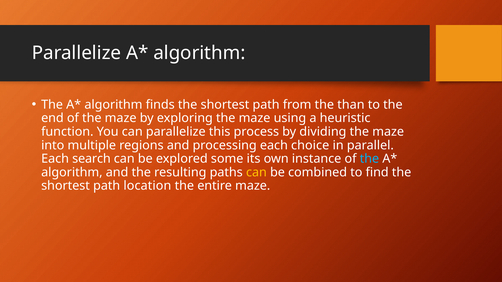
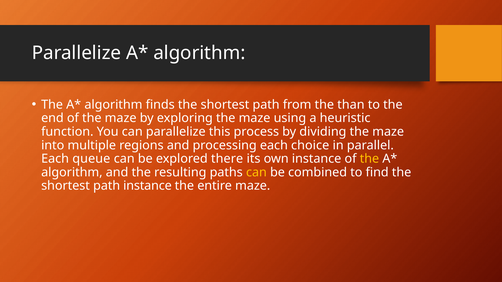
search: search -> queue (91, 159)
some: some -> there (227, 159)
the colour: light blue -> yellow (369, 159)
path location: location -> instance (147, 186)
